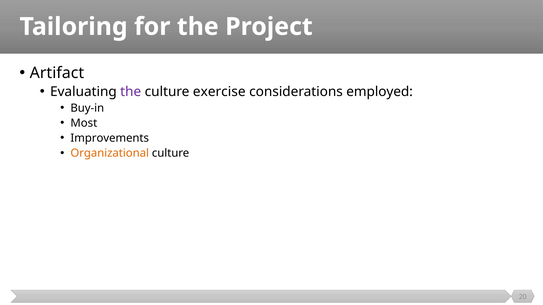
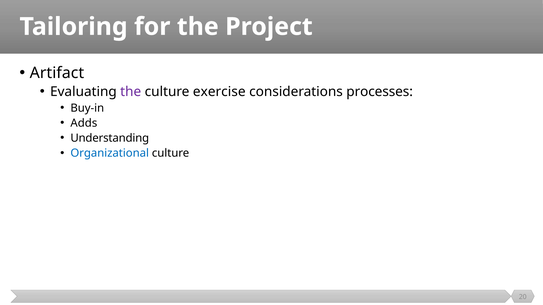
employed: employed -> processes (380, 92)
Most: Most -> Adds (84, 123)
Improvements: Improvements -> Understanding (110, 138)
Organizational colour: orange -> blue (110, 153)
